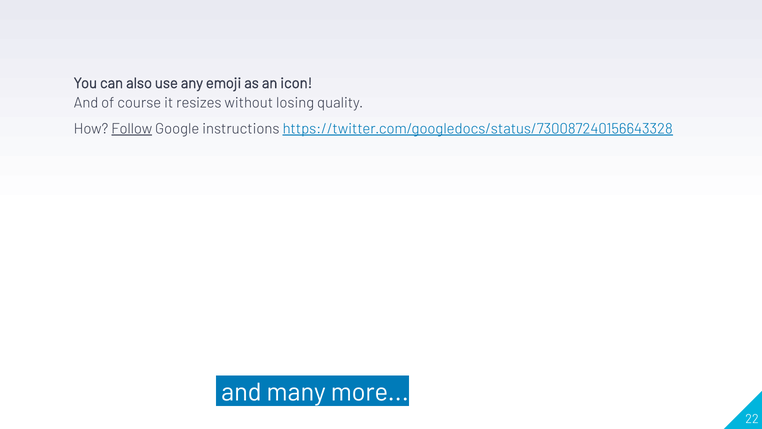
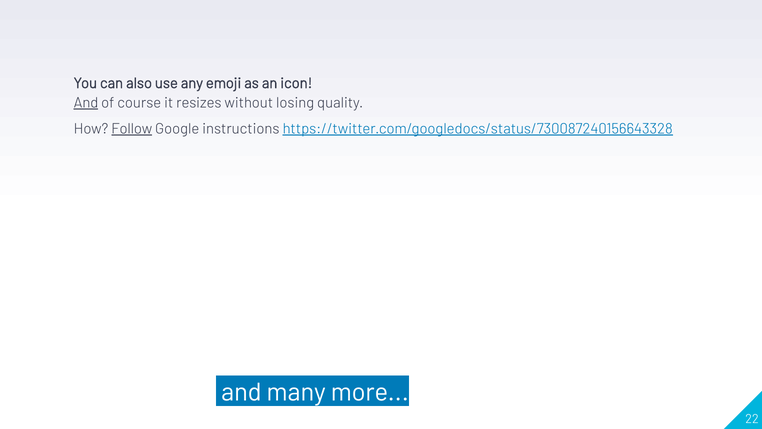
And underline: none -> present (86, 103)
